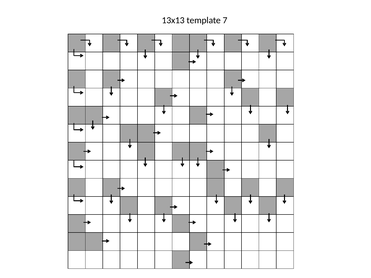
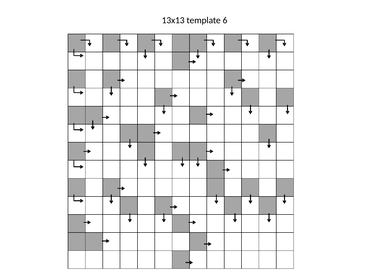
7: 7 -> 6 (225, 20)
